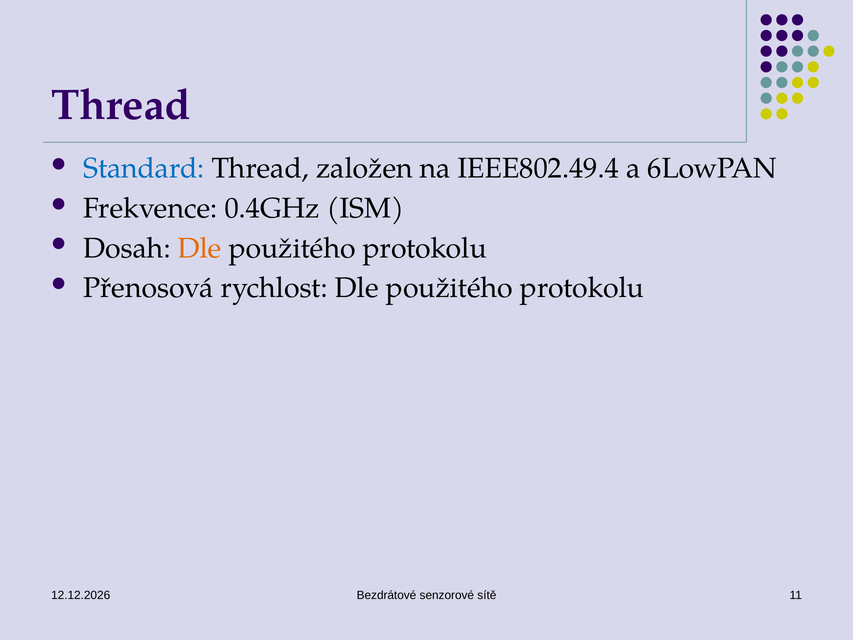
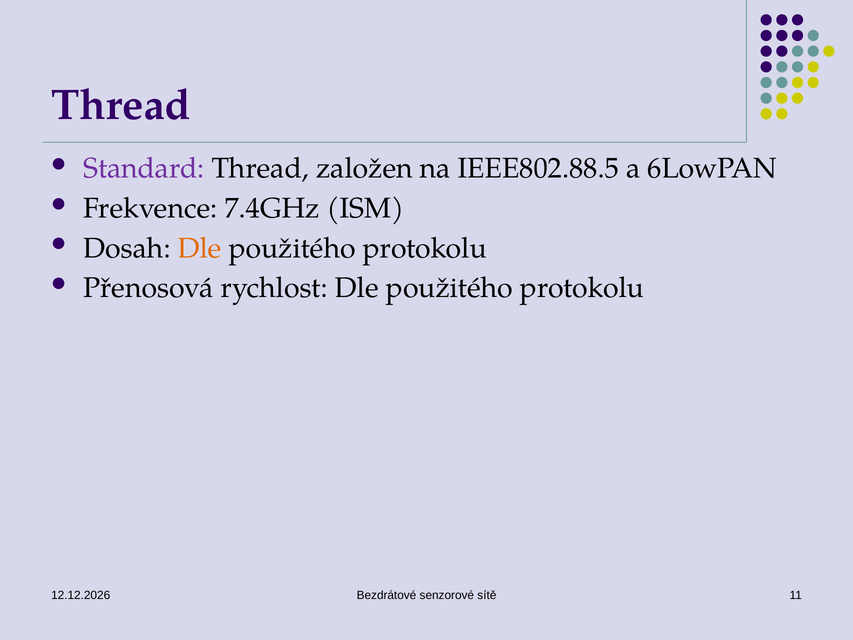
Standard colour: blue -> purple (144, 169)
IEEE802.49.4: IEEE802.49.4 -> IEEE802.88.5 (538, 169)
0.4GHz: 0.4GHz -> 7.4GHz (272, 208)
